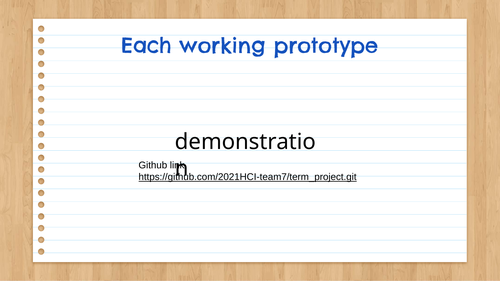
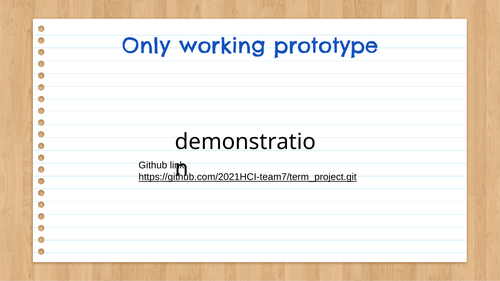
Each: Each -> Only (146, 46)
